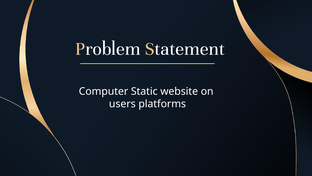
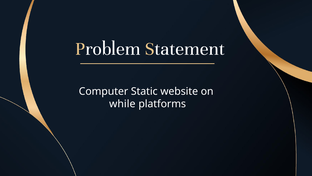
users: users -> while (122, 104)
